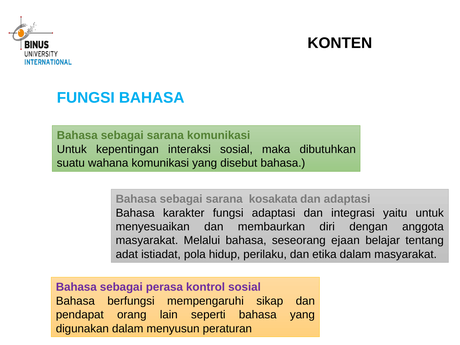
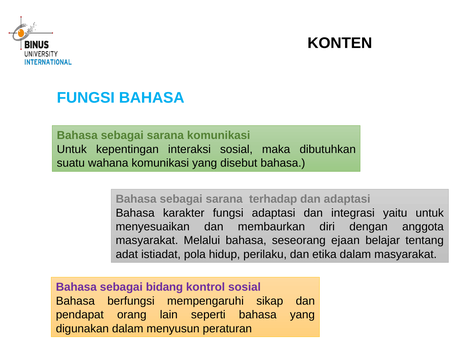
kosakata: kosakata -> terhadap (273, 199)
perasa: perasa -> bidang (164, 287)
